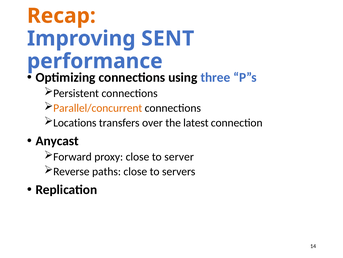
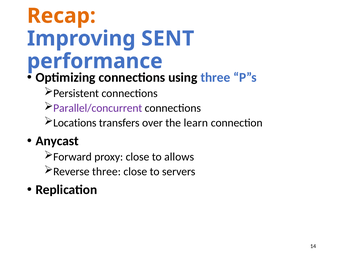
Parallel/concurrent colour: orange -> purple (98, 108)
latest: latest -> learn (196, 123)
server: server -> allows (179, 156)
Reverse paths: paths -> three (106, 171)
